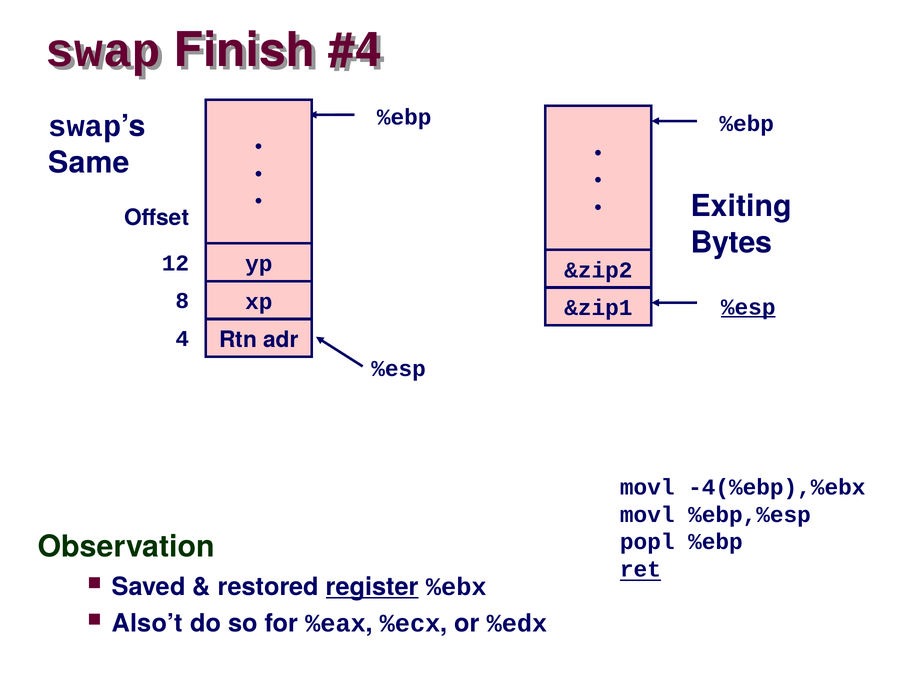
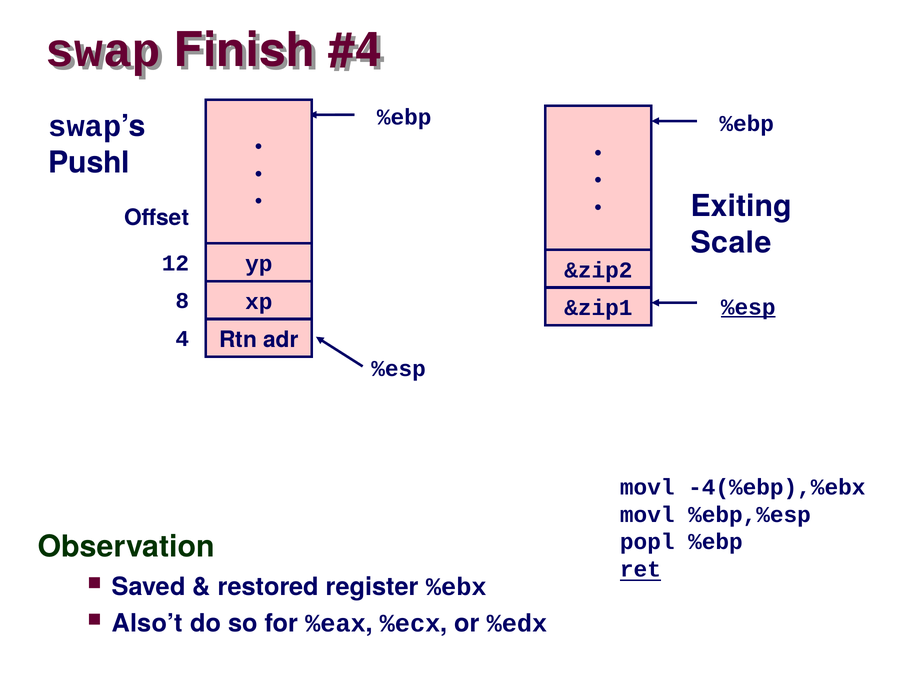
Same: Same -> Pushl (89, 163)
Bytes: Bytes -> Scale (731, 243)
register underline: present -> none (372, 588)
